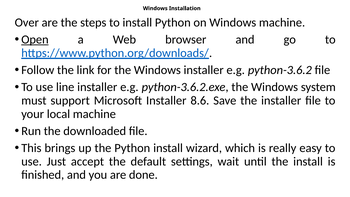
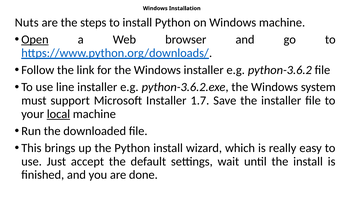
Over: Over -> Nuts (27, 22)
8.6: 8.6 -> 1.7 (200, 100)
local underline: none -> present (58, 114)
